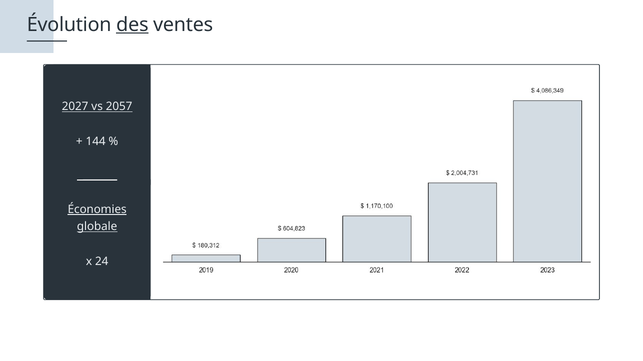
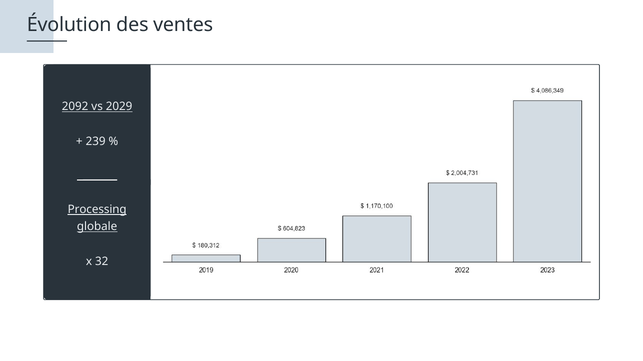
des underline: present -> none (132, 25)
2027: 2027 -> 2092 (75, 107)
2057: 2057 -> 2029 (119, 107)
144: 144 -> 239 (96, 141)
Économies: Économies -> Processing (97, 210)
24: 24 -> 32 (102, 262)
